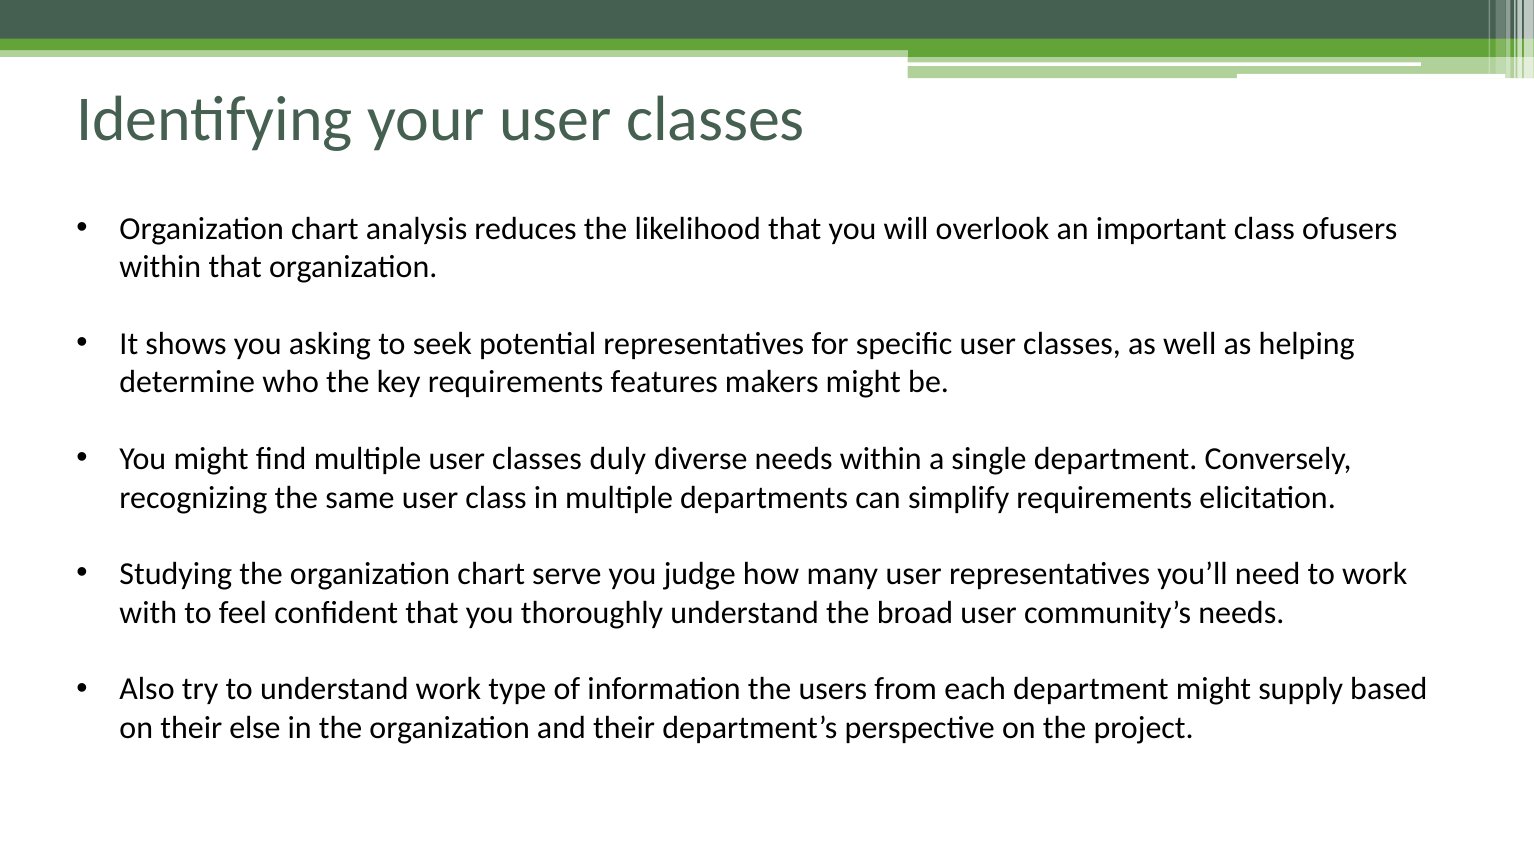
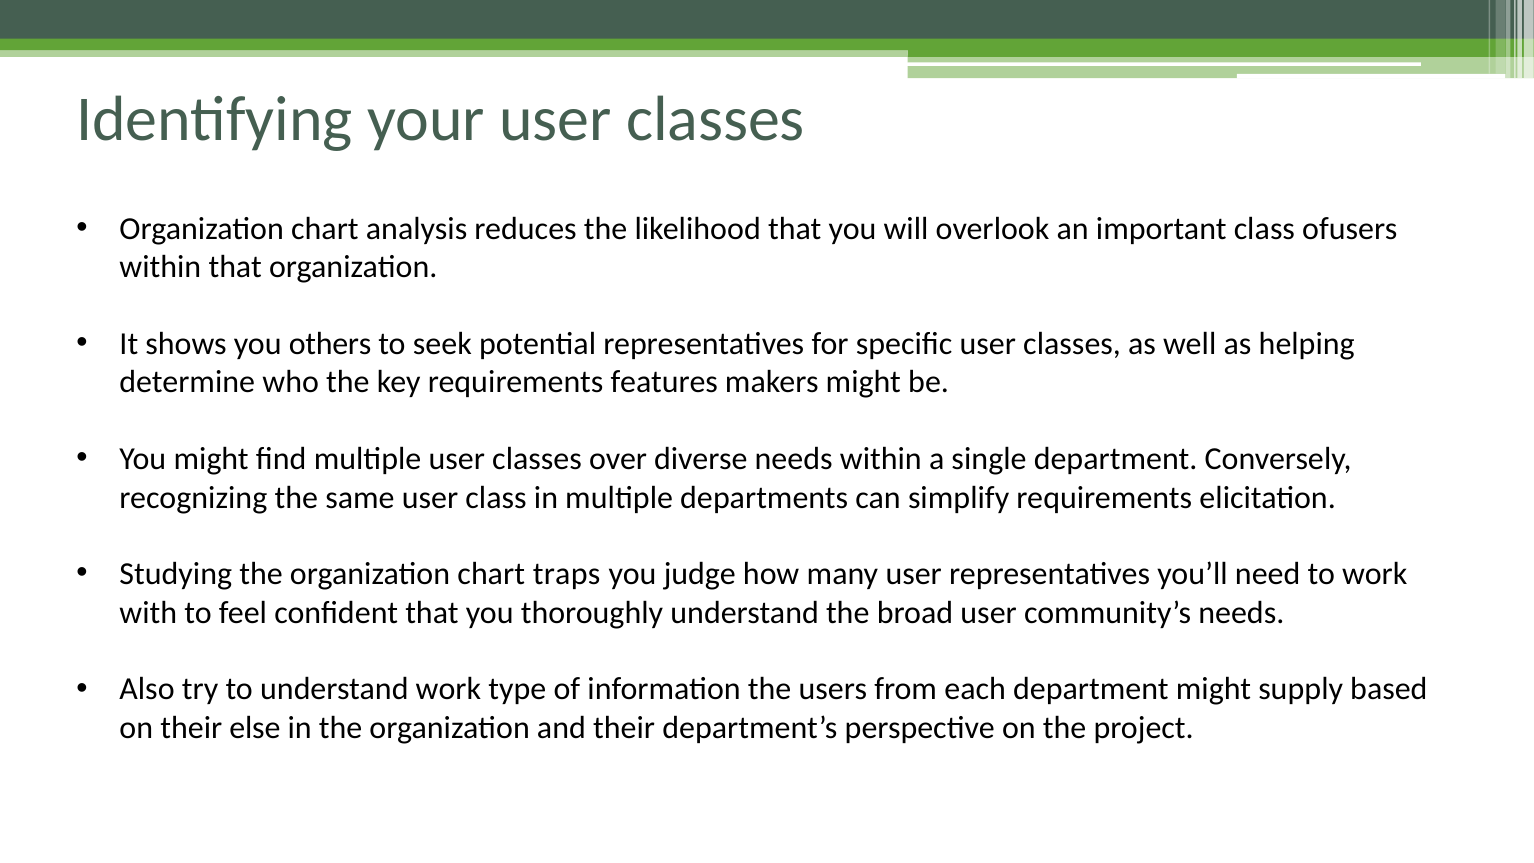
asking: asking -> others (330, 344)
duly: duly -> over (618, 459)
serve: serve -> traps (567, 574)
